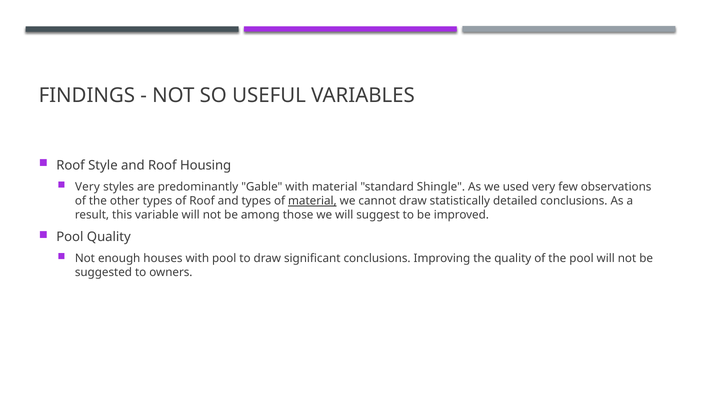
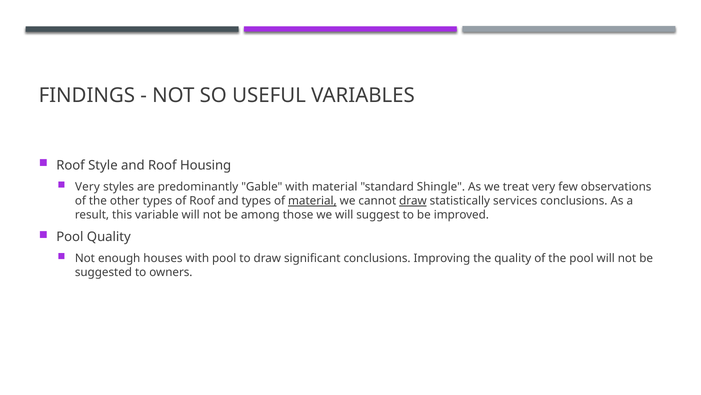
used: used -> treat (516, 187)
draw underline: none -> present (413, 201)
detailed: detailed -> services (515, 201)
